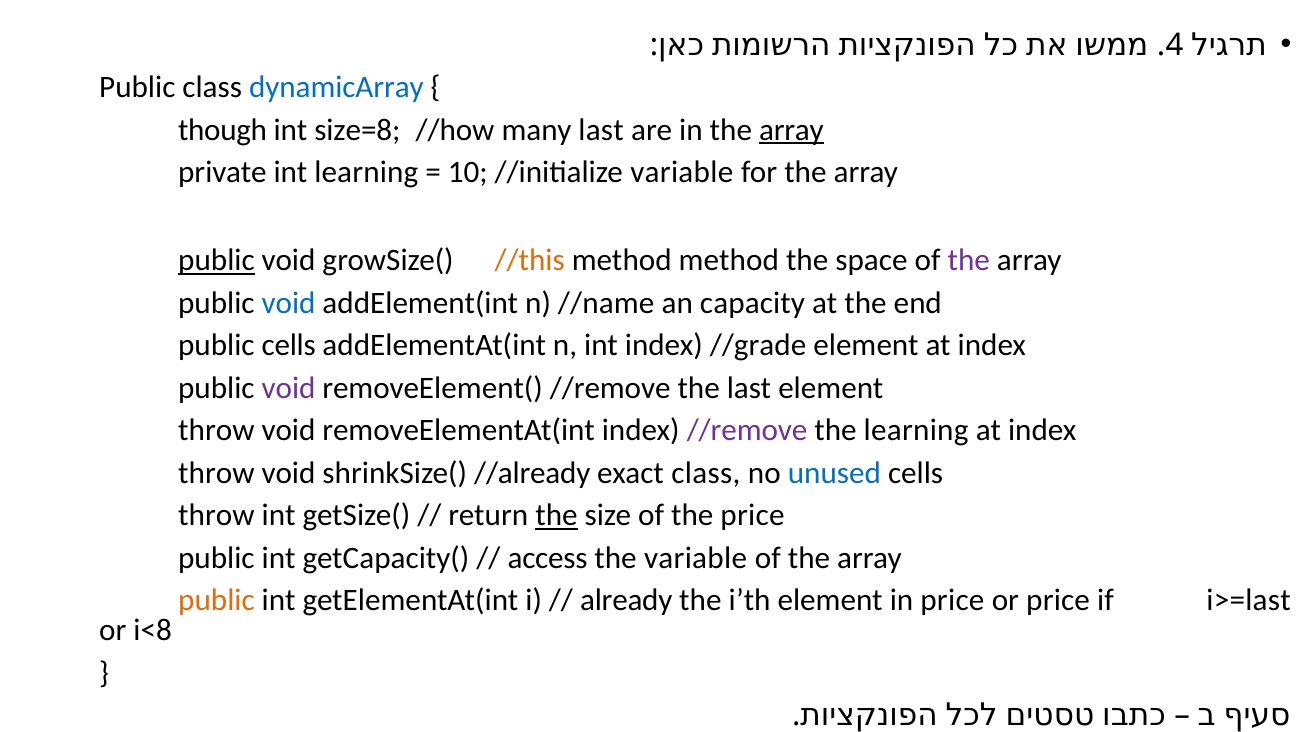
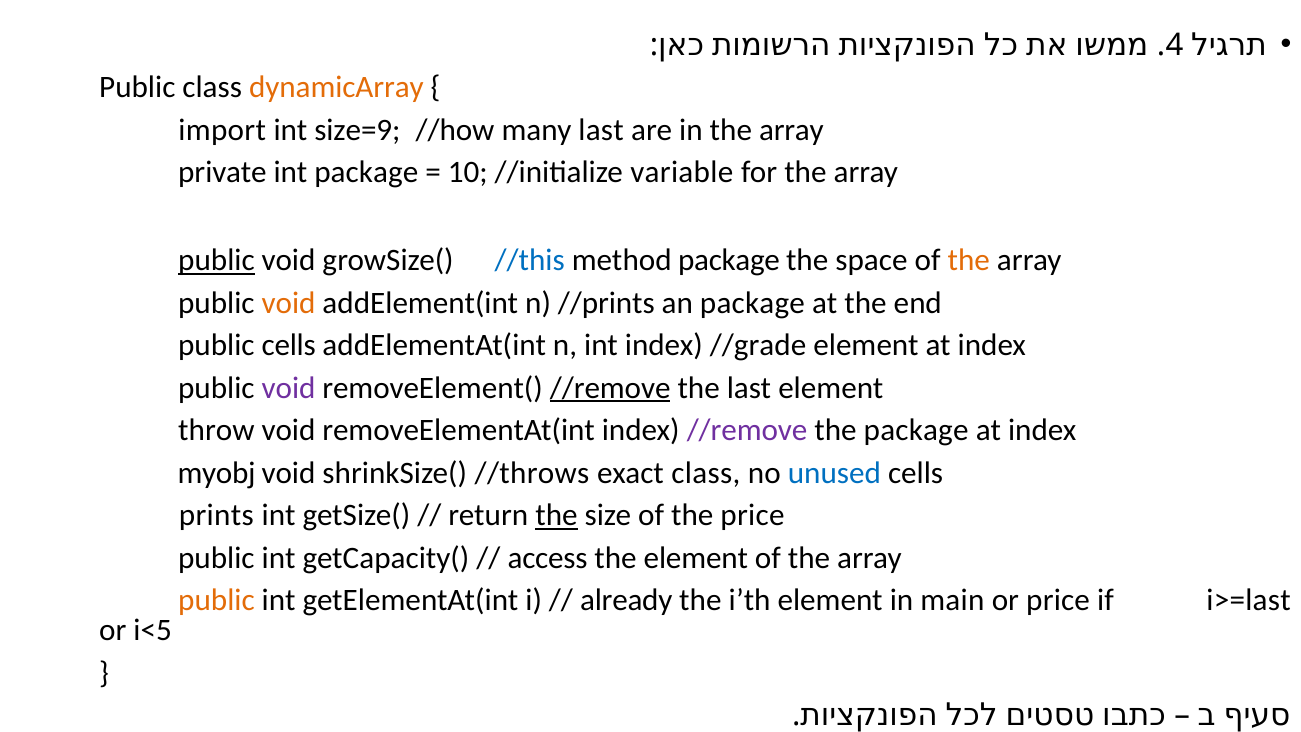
dynamicArray colour: blue -> orange (336, 87)
though: though -> import (222, 130)
size=8: size=8 -> size=9 (357, 130)
array underline: present -> none (791, 130)
int learning: learning -> package (366, 172)
//this colour: orange -> blue (530, 261)
method method: method -> package (729, 261)
the colour: purple -> orange (969, 261)
void colour: blue -> orange (289, 303)
//name: //name -> //prints (606, 303)
an capacity: capacity -> package (752, 303)
//remove underline: none -> present (610, 388)
the learning: learning -> package (916, 430)
throw: throw -> myobj (217, 473)
//already: //already -> //throws (532, 473)
throw: throw -> prints (216, 515)
the variable: variable -> element (696, 558)
in price: price -> main (952, 600)
i<8: i<8 -> i<5 (153, 630)
